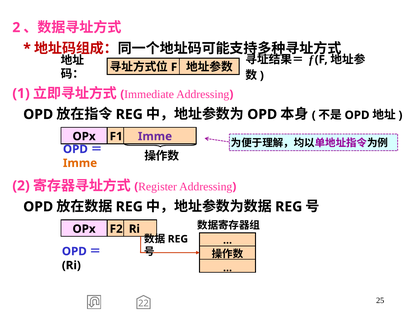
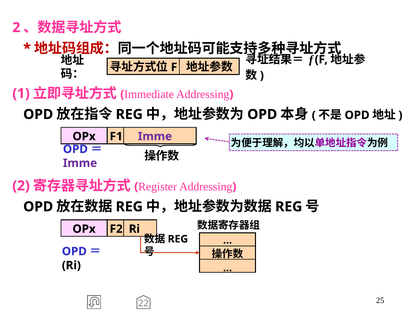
Imme colour: orange -> purple (80, 163)
